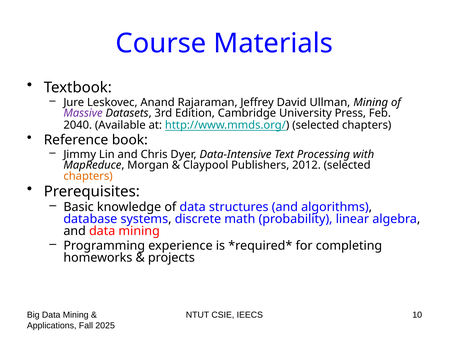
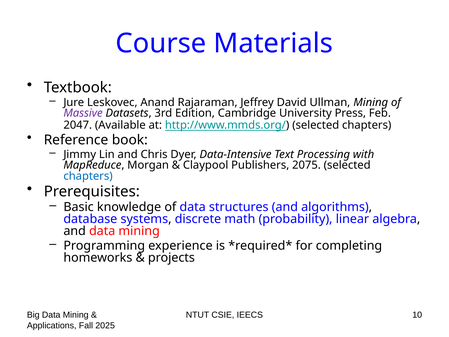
2040: 2040 -> 2047 (78, 125)
2012: 2012 -> 2075 (306, 165)
chapters colour: orange -> blue (88, 176)
